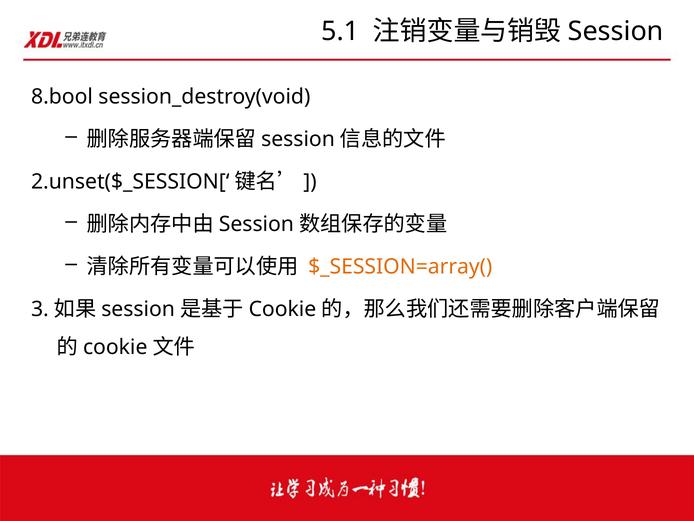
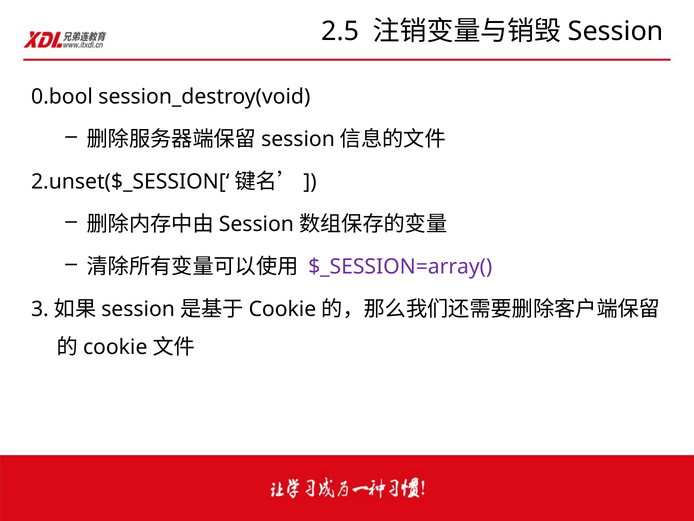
5.1: 5.1 -> 2.5 (340, 32)
8.bool: 8.bool -> 0.bool (62, 97)
$_SESSION=array( colour: orange -> purple (400, 266)
